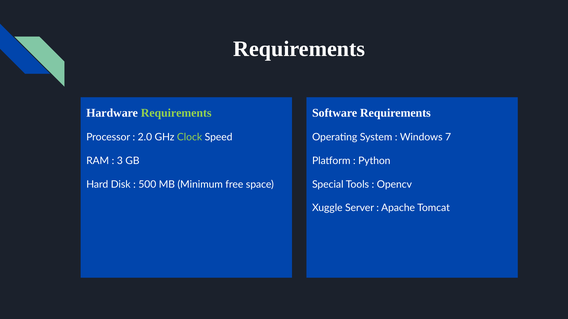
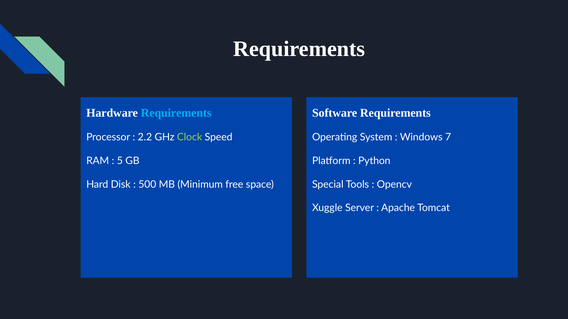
Requirements colour: light green -> light blue (176, 113)
2.0: 2.0 -> 2.2 (145, 137)
3: 3 -> 5 (120, 161)
